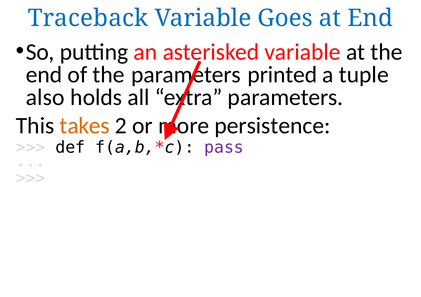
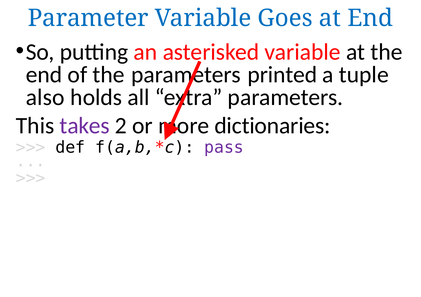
Traceback: Traceback -> Parameter (88, 18)
takes colour: orange -> purple (85, 125)
persistence: persistence -> dictionaries (272, 125)
